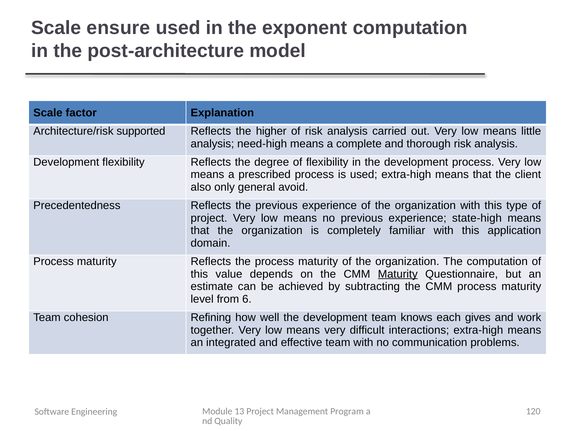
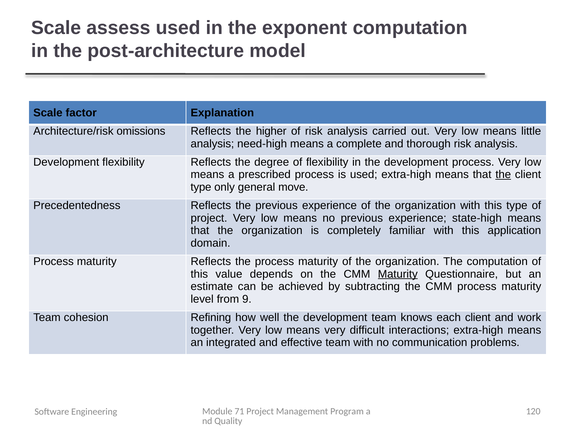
ensure: ensure -> assess (119, 28)
supported: supported -> omissions (141, 131)
the underline: none -> present (503, 175)
also: also -> type (201, 187)
avoid: avoid -> move (293, 187)
6: 6 -> 9 (247, 299)
each gives: gives -> client (478, 318)
13: 13 -> 71 (239, 412)
